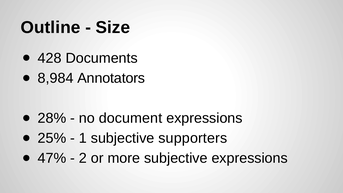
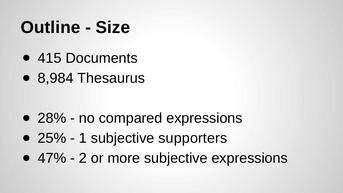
428: 428 -> 415 (50, 58)
Annotators: Annotators -> Thesaurus (111, 78)
document: document -> compared (131, 118)
